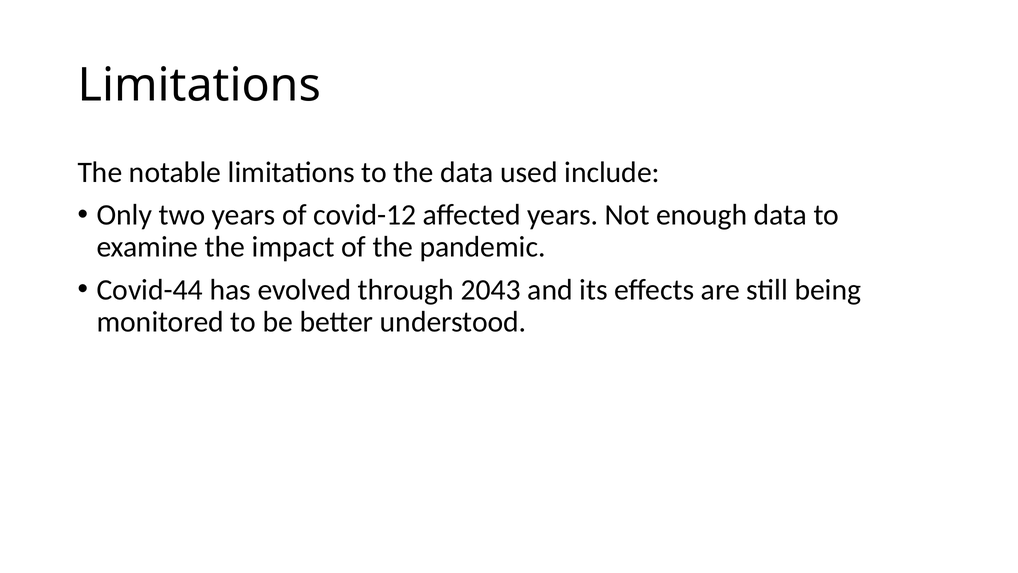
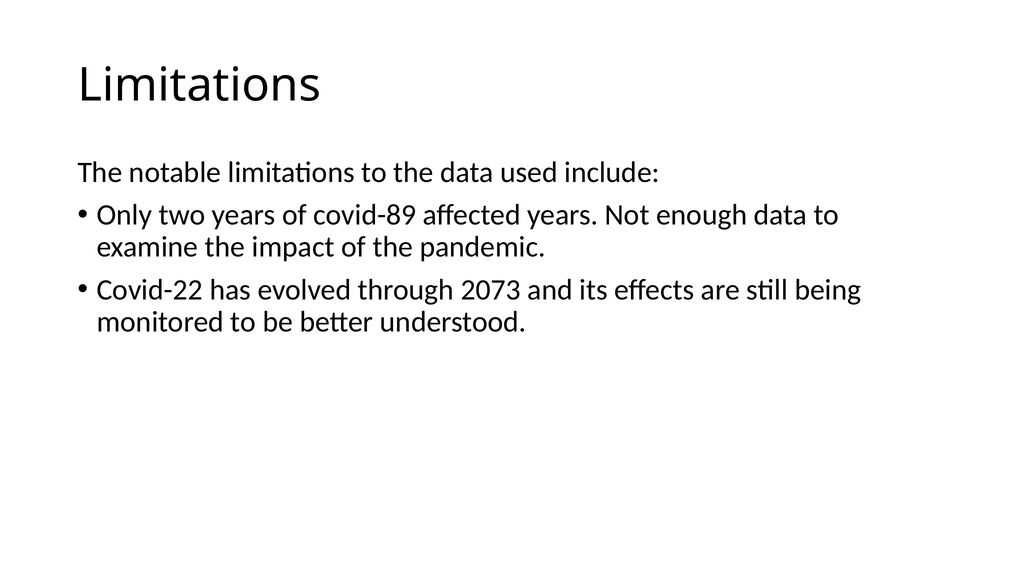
covid-12: covid-12 -> covid-89 (365, 215)
Covid-44: Covid-44 -> Covid-22 (150, 290)
2043: 2043 -> 2073 (491, 290)
